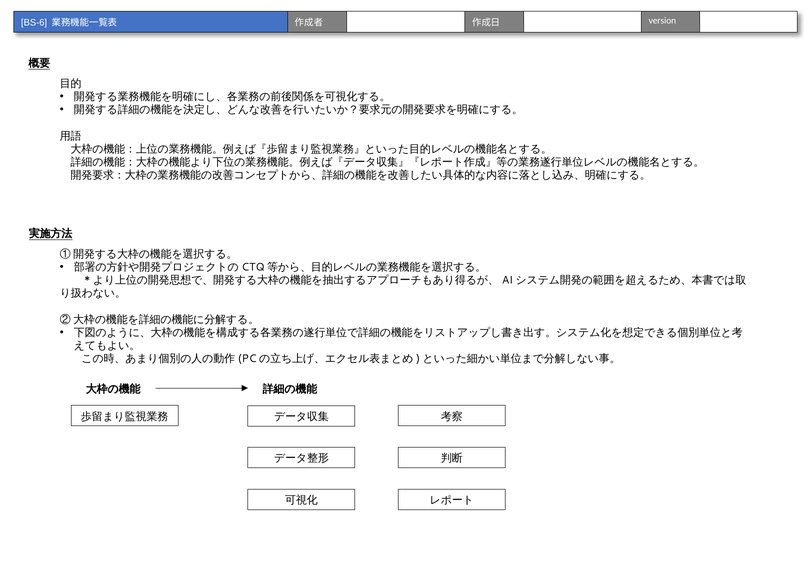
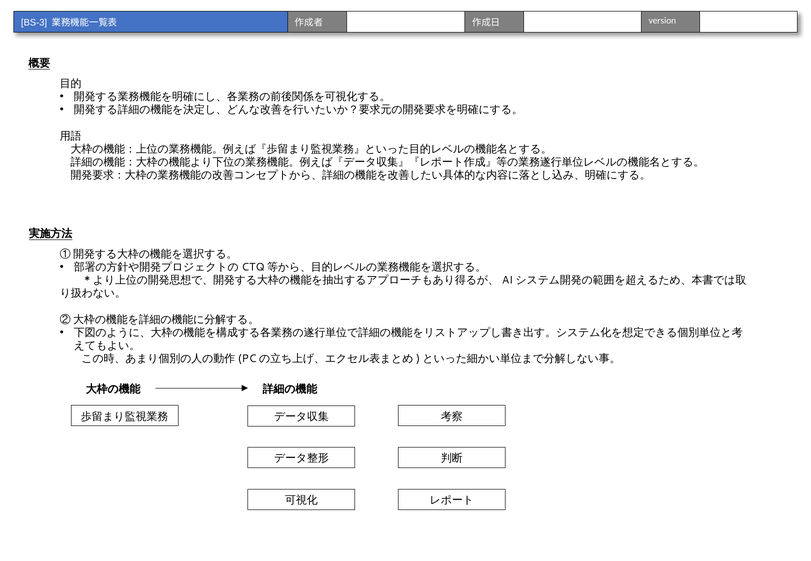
BS-6: BS-6 -> BS-3 (34, 23)
